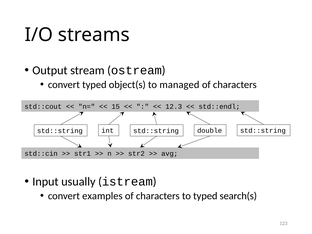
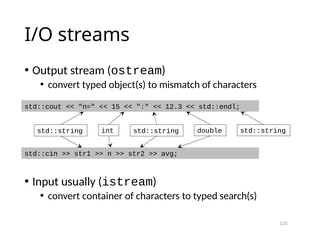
managed: managed -> mismatch (180, 85)
examples: examples -> container (102, 196)
